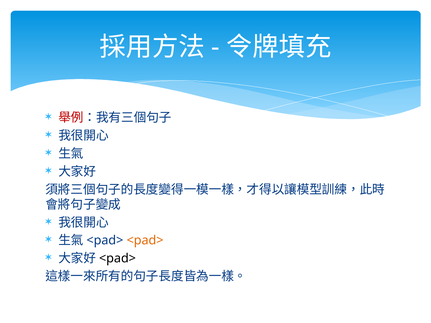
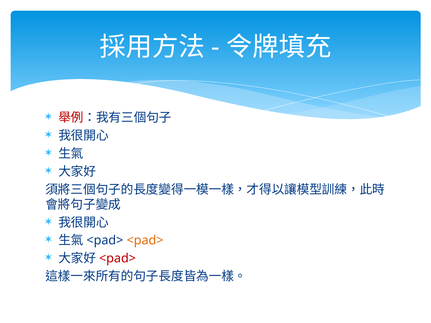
<pad> colour: black -> red (117, 259)
